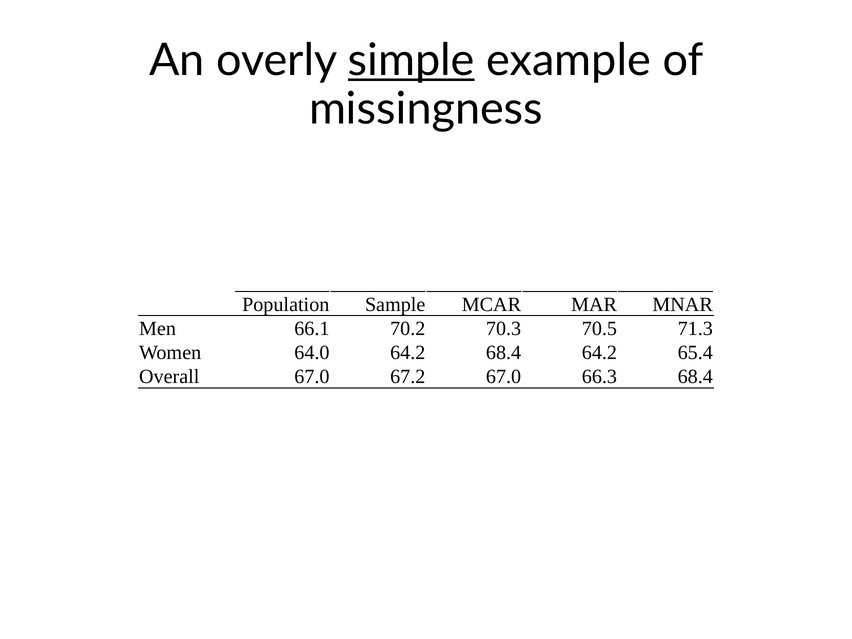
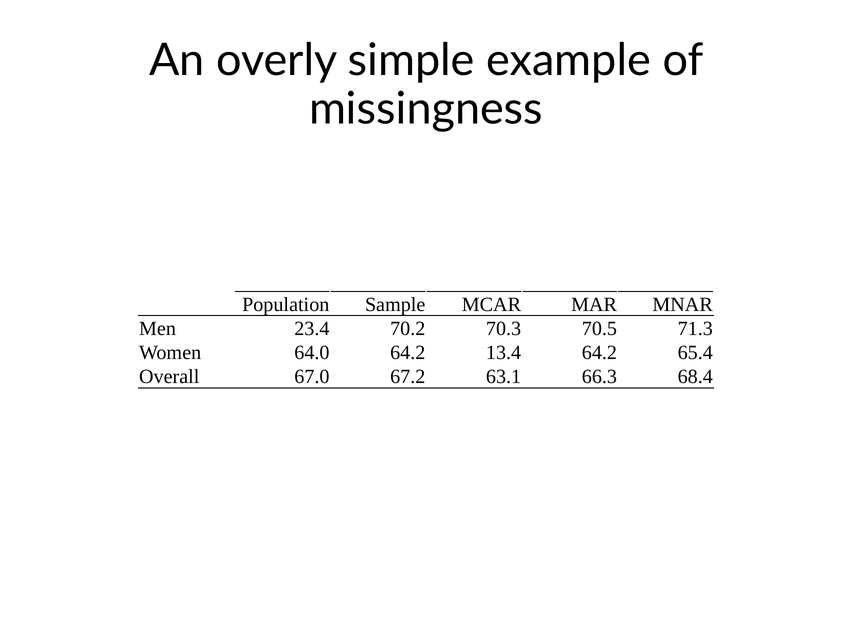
simple underline: present -> none (411, 60)
66.1: 66.1 -> 23.4 (312, 329)
64.2 68.4: 68.4 -> 13.4 (504, 353)
67.2 67.0: 67.0 -> 63.1 (504, 377)
